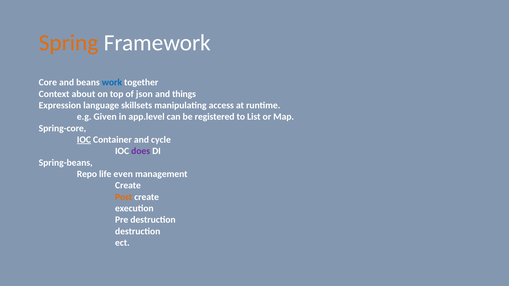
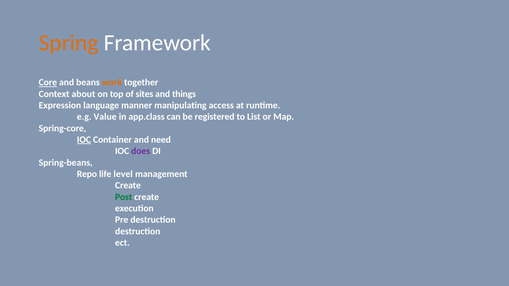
Core underline: none -> present (48, 83)
work colour: blue -> orange (112, 83)
json: json -> sites (144, 94)
skillsets: skillsets -> manner (137, 105)
Given: Given -> Value (105, 117)
app.level: app.level -> app.class (147, 117)
cycle: cycle -> need (161, 140)
even: even -> level (123, 174)
Post colour: orange -> green (124, 197)
